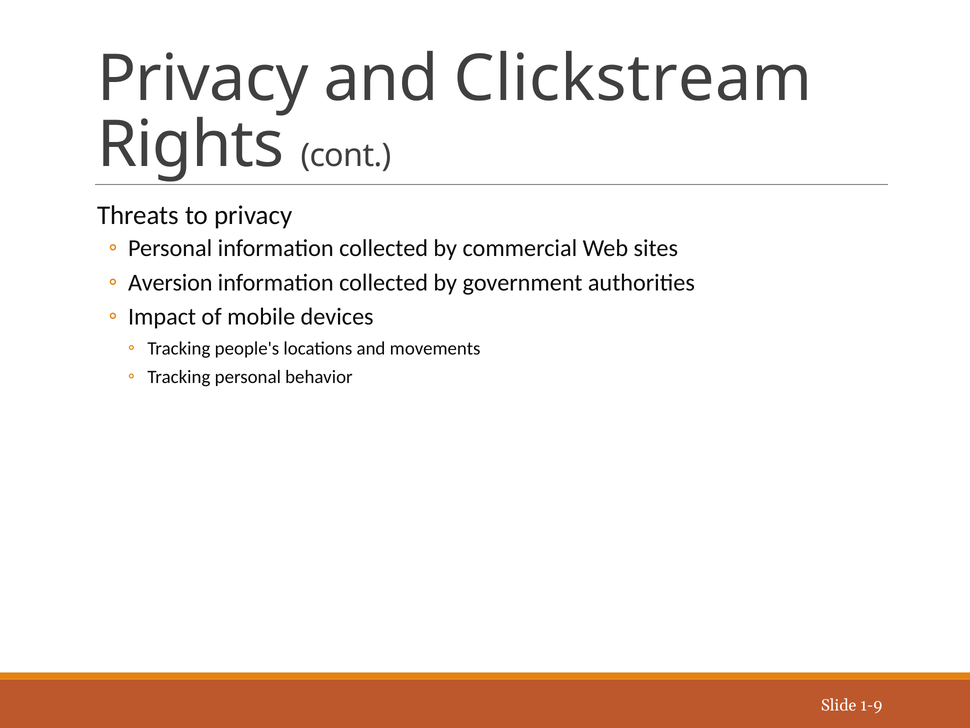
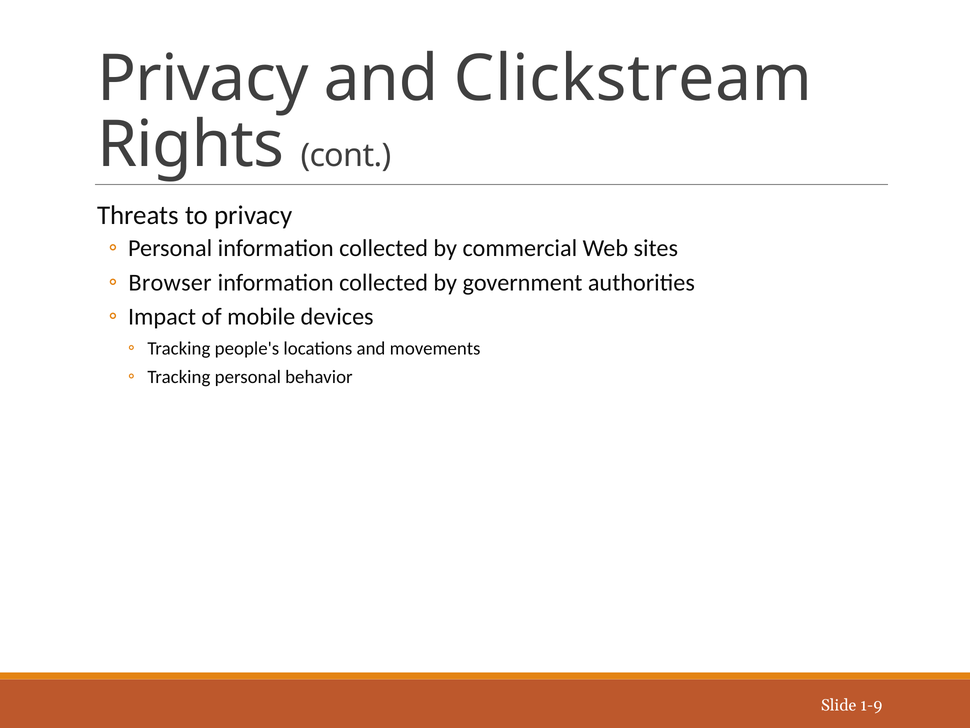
Aversion: Aversion -> Browser (170, 282)
